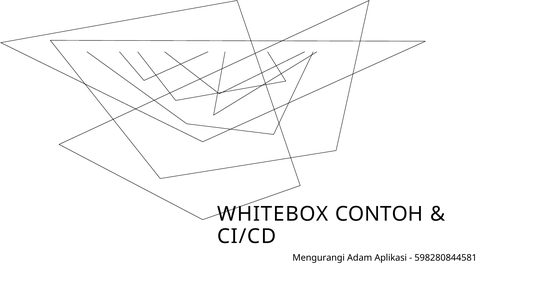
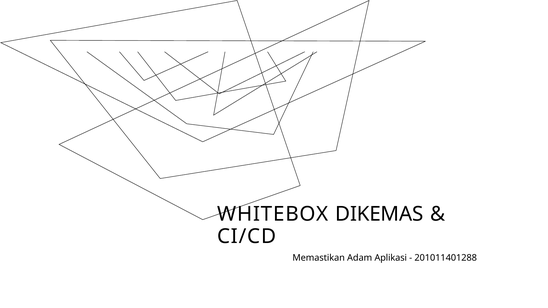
CONTOH: CONTOH -> DIKEMAS (379, 214)
Mengurangi: Mengurangi -> Memastikan (319, 258)
598280844581: 598280844581 -> 201011401288 (446, 258)
